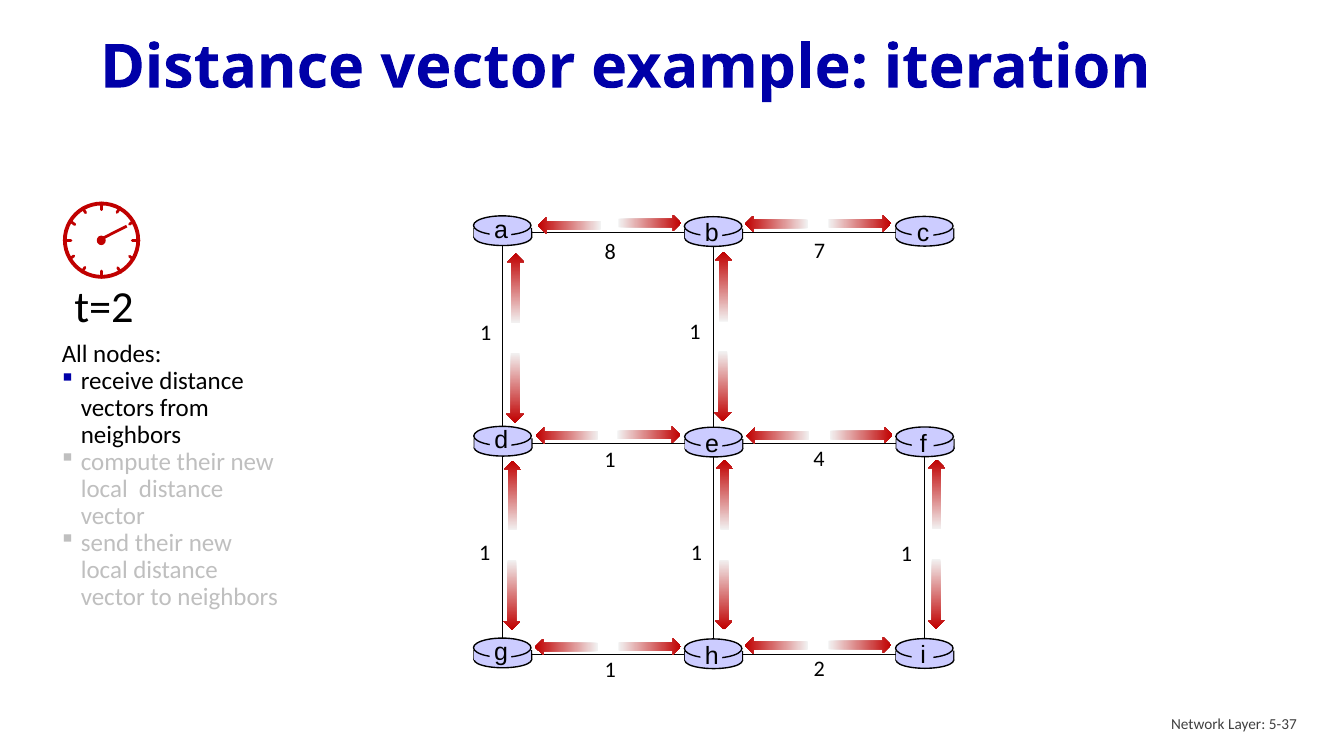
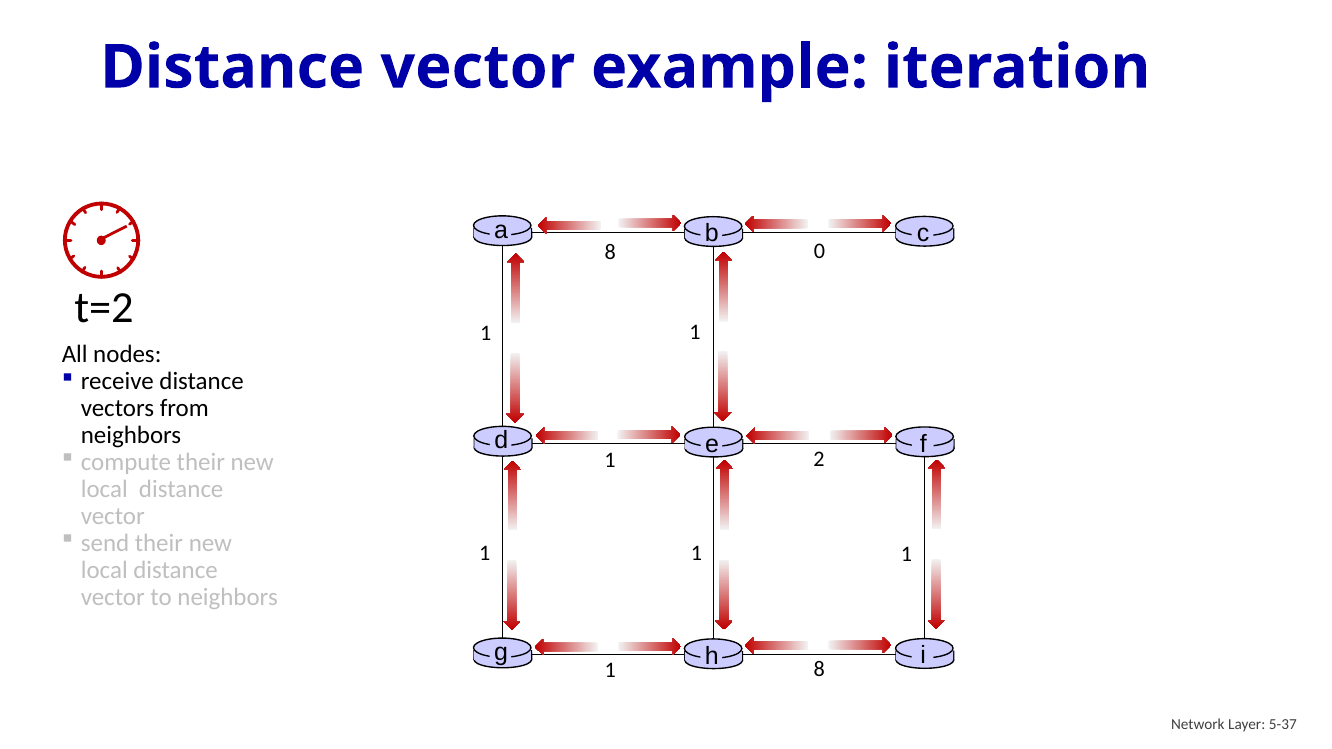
7: 7 -> 0 (820, 251)
4: 4 -> 2 (819, 459)
1 2: 2 -> 8 (819, 669)
